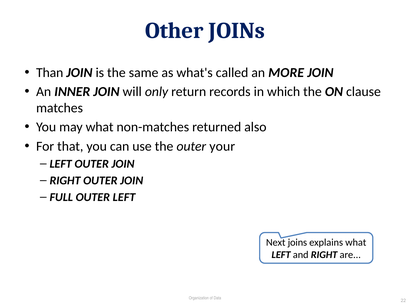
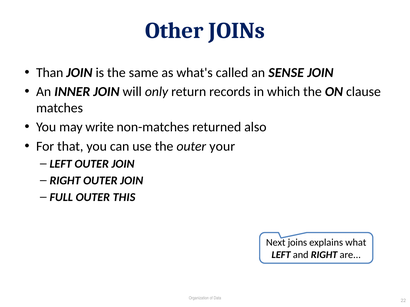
MORE: MORE -> SENSE (286, 73)
may what: what -> write (100, 127)
OUTER LEFT: LEFT -> THIS (124, 198)
